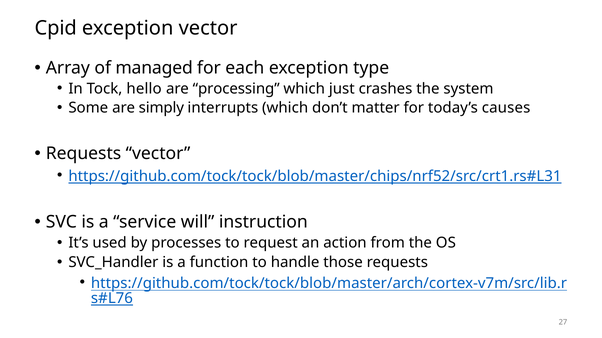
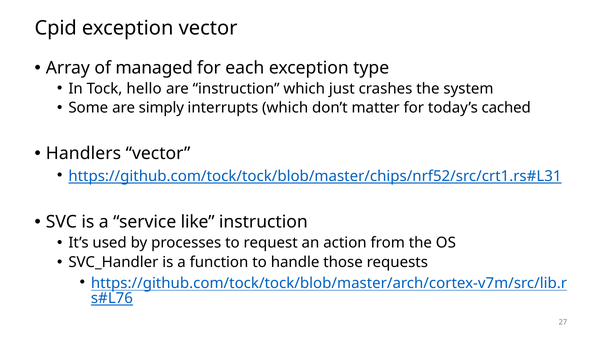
are processing: processing -> instruction (236, 89)
causes: causes -> cached (506, 108)
Requests: Requests -> Handlers (83, 154)
will: will -> like (198, 223)
